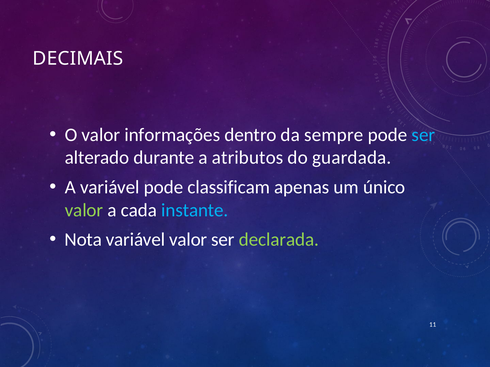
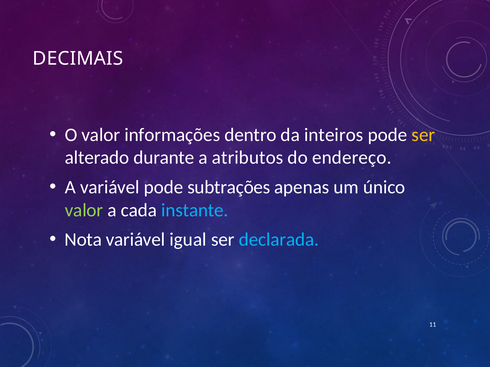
sempre: sempre -> inteiros (334, 135)
ser colour: light blue -> yellow (423, 135)
guardada: guardada -> endereço (352, 158)
classificam: classificam -> subtrações (229, 188)
variável valor: valor -> igual (188, 240)
declarada colour: light green -> light blue (279, 240)
